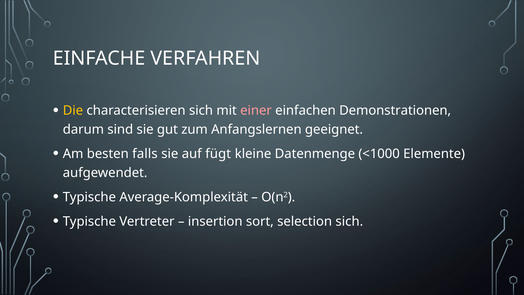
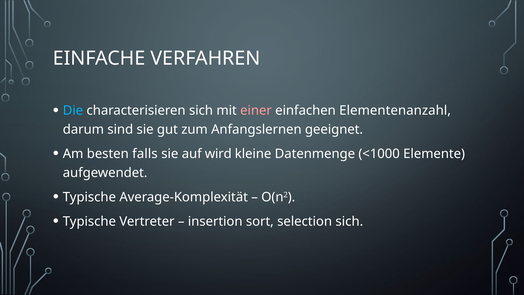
Die colour: yellow -> light blue (73, 111)
Demonstrationen: Demonstrationen -> Elementenanzahl (395, 111)
fügt: fügt -> wird (218, 154)
